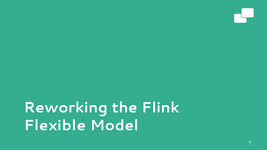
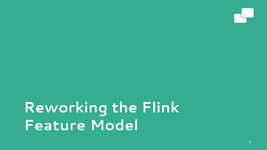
Flexible: Flexible -> Feature (55, 126)
